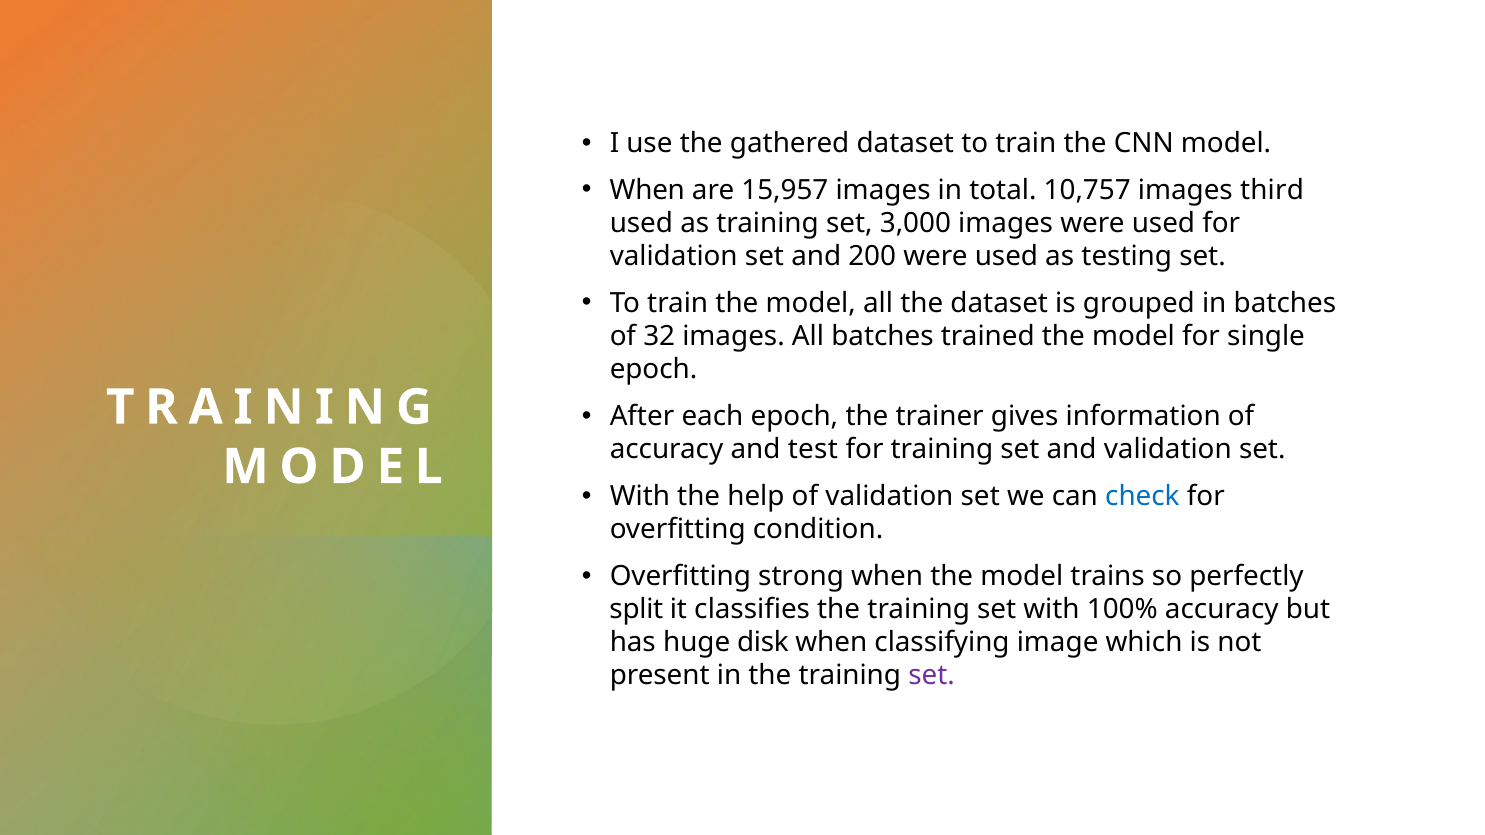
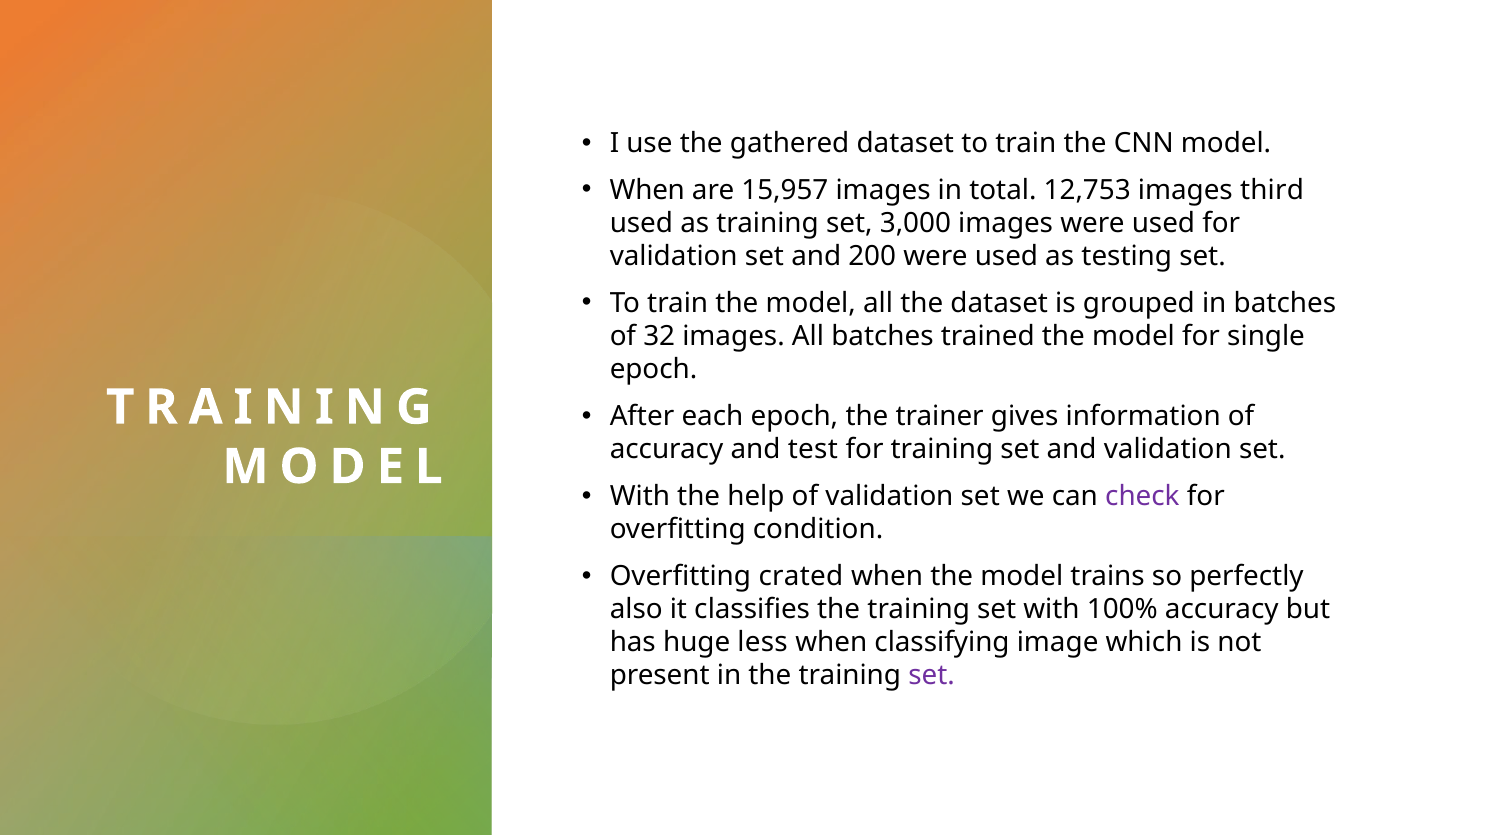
10,757: 10,757 -> 12,753 (1087, 191)
check colour: blue -> purple (1142, 497)
strong: strong -> crated (801, 577)
split: split -> also (636, 610)
disk: disk -> less (763, 643)
